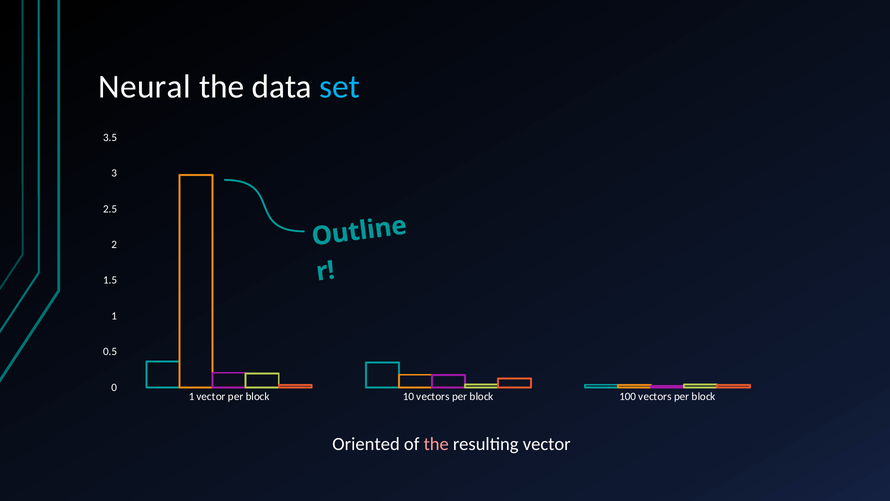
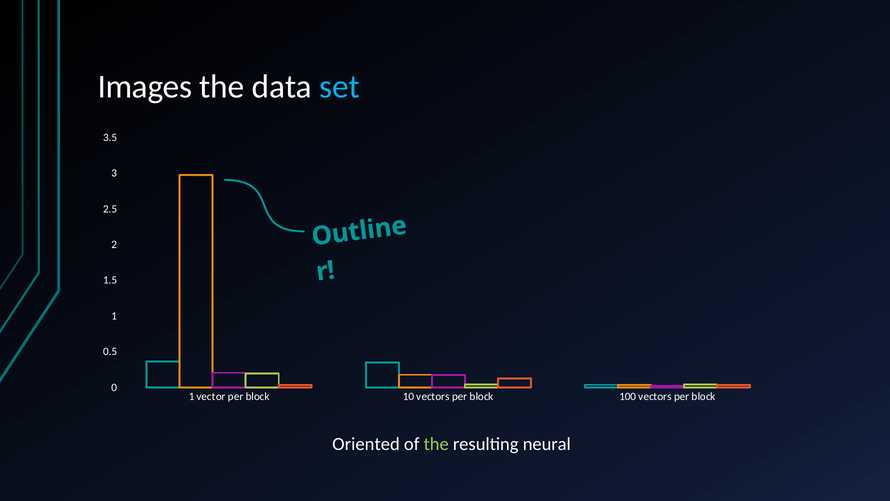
Neural: Neural -> Images (145, 87)
the colour: pink -> light green (436, 444)
resulting vector: vector -> neural (547, 444)
